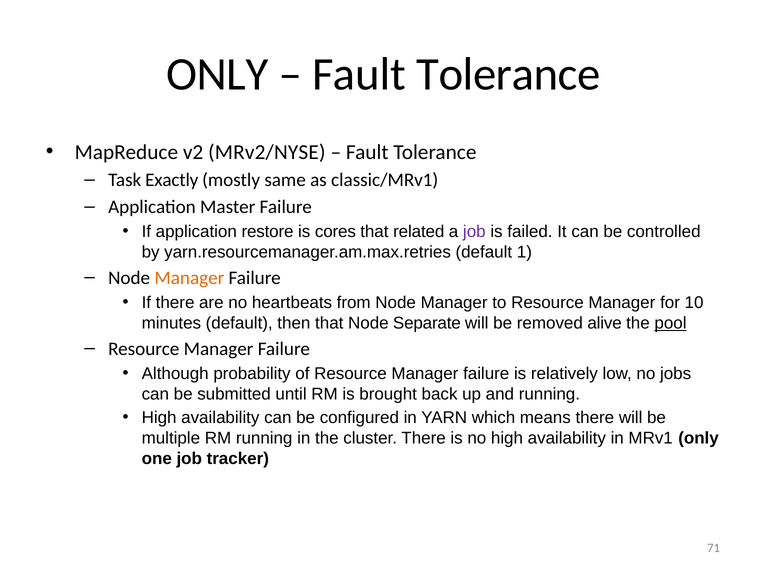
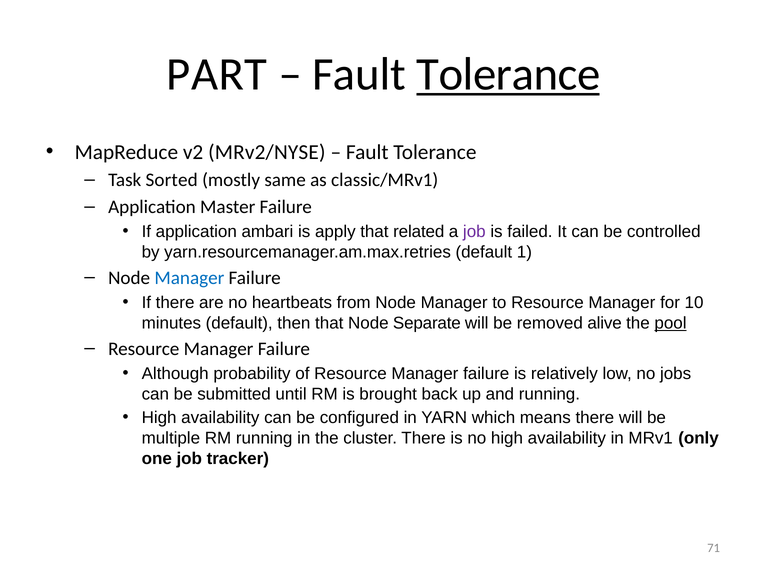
ONLY: ONLY -> PART (217, 74)
Tolerance underline: none -> present (508, 74)
Exactly: Exactly -> Sorted (172, 180)
restore: restore -> ambari (267, 232)
cores: cores -> apply (335, 232)
Manager colour: orange -> blue (189, 278)
